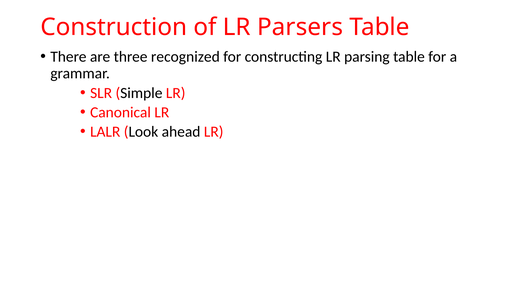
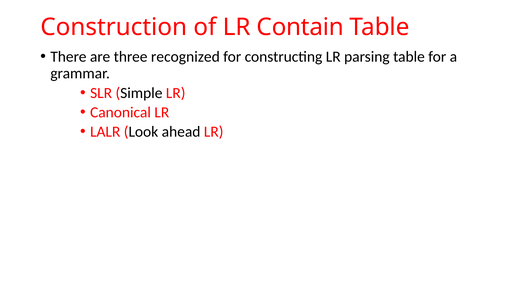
Parsers: Parsers -> Contain (300, 27)
